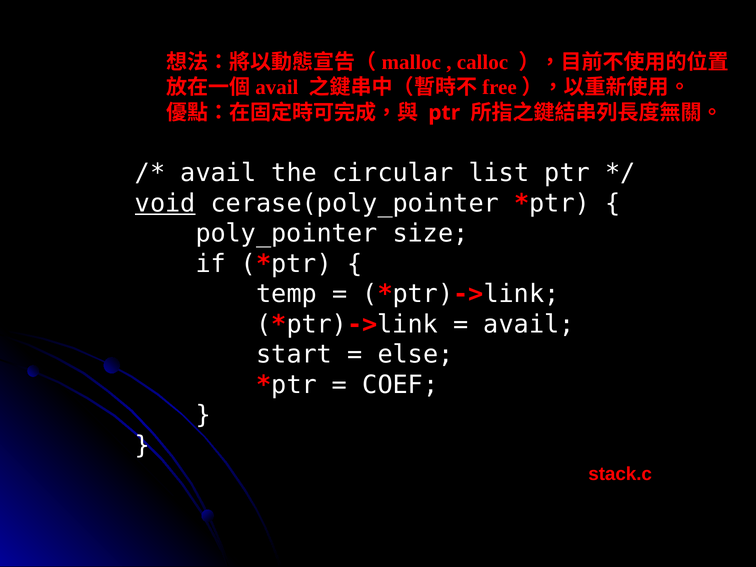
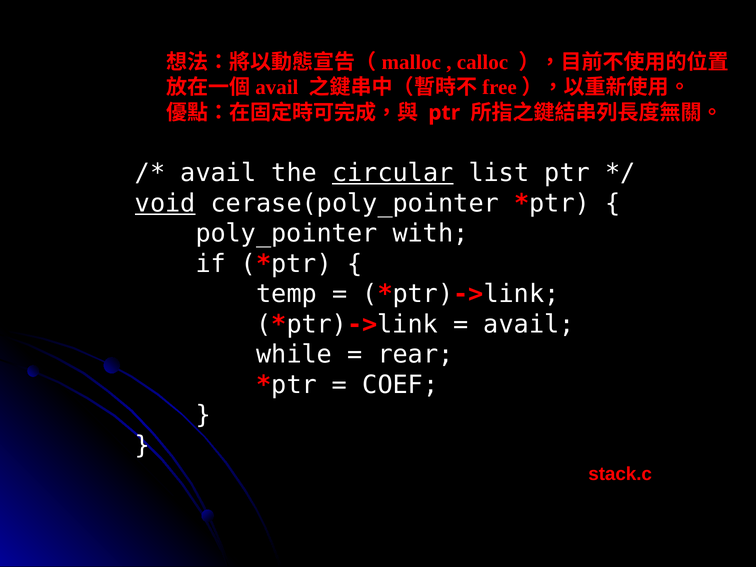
circular underline: none -> present (393, 173)
size: size -> with (431, 234)
start: start -> while (294, 355)
else: else -> rear (415, 355)
